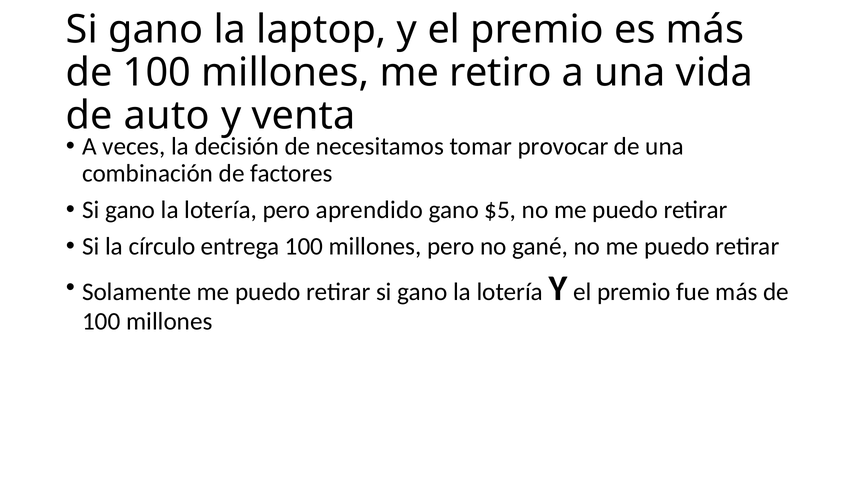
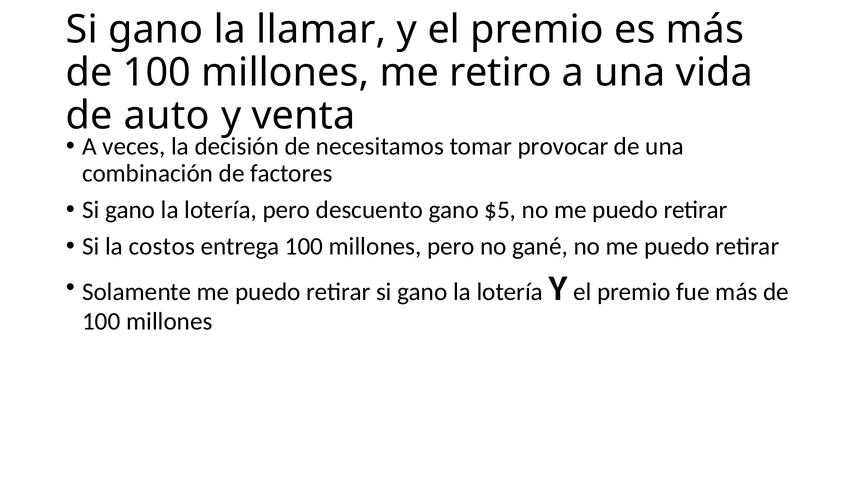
laptop: laptop -> llamar (321, 30)
aprendido: aprendido -> descuento (369, 210)
círculo: círculo -> costos (162, 246)
